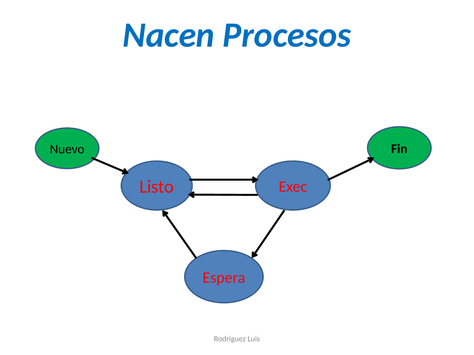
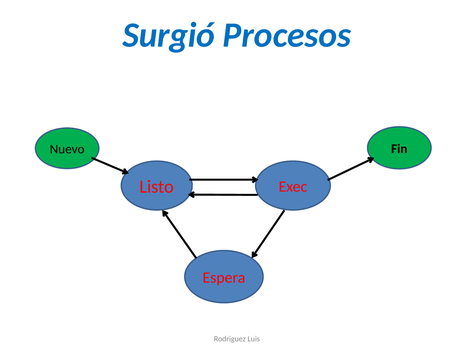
Nacen: Nacen -> Surgió (169, 35)
